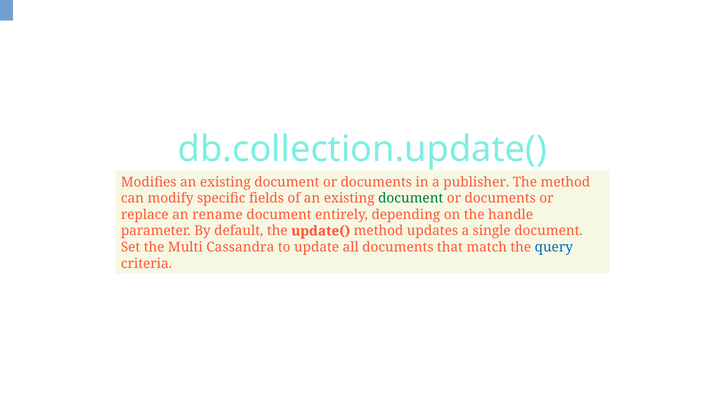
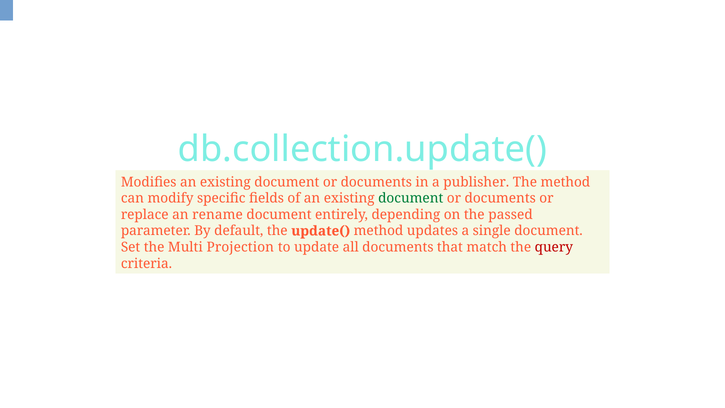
handle: handle -> passed (511, 215)
Cassandra: Cassandra -> Projection (240, 247)
query colour: blue -> red (554, 247)
